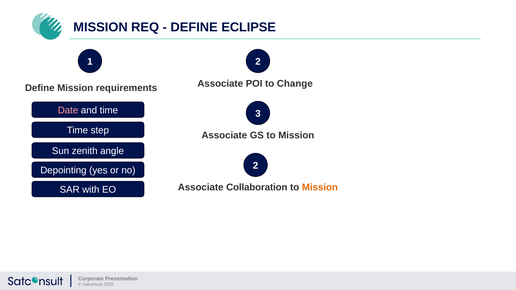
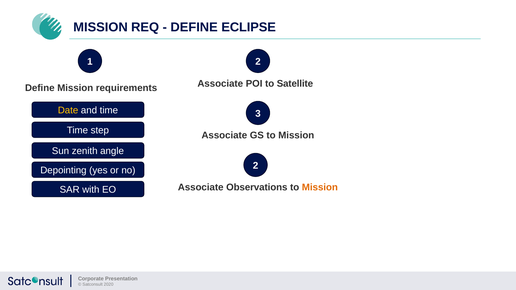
Change: Change -> Satellite (295, 84)
Date colour: pink -> yellow (68, 110)
Collaboration: Collaboration -> Observations (257, 187)
